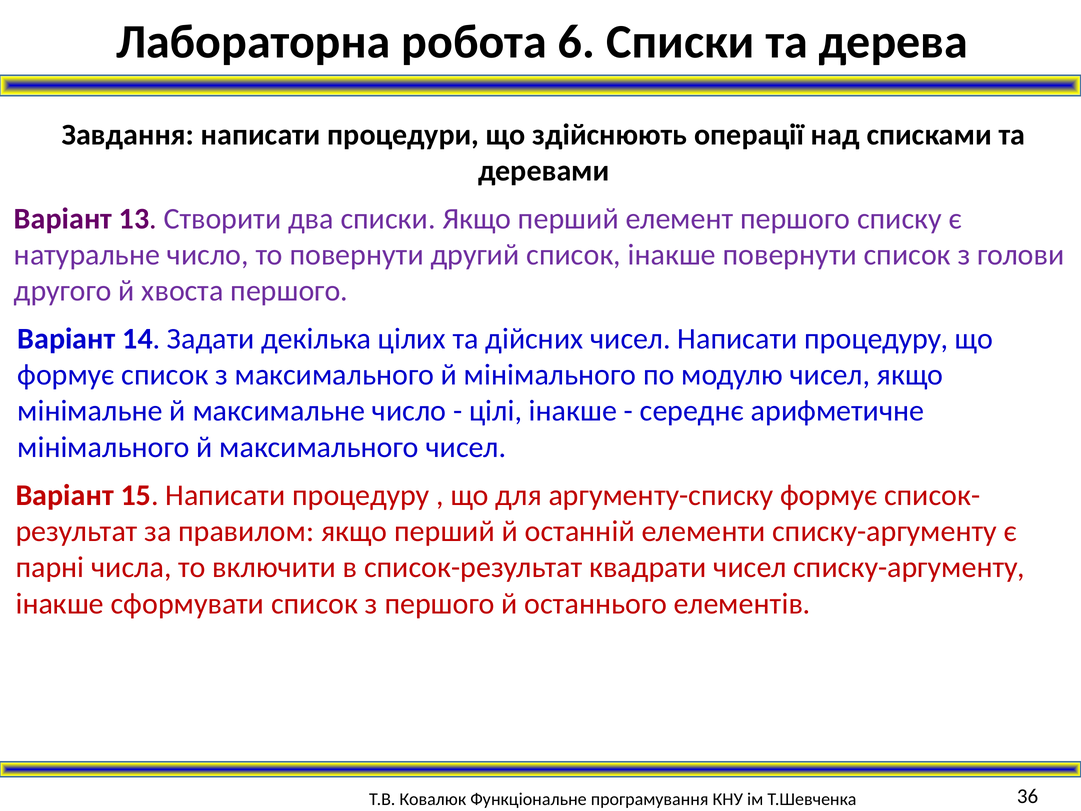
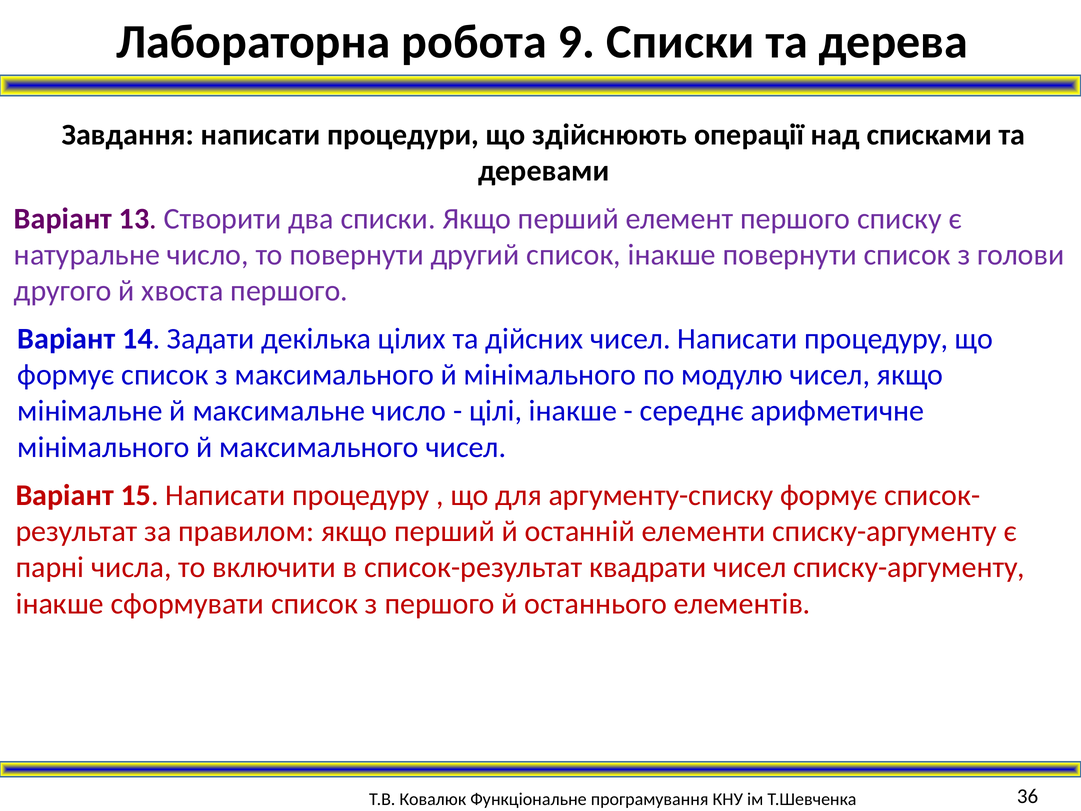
6: 6 -> 9 (576, 42)
